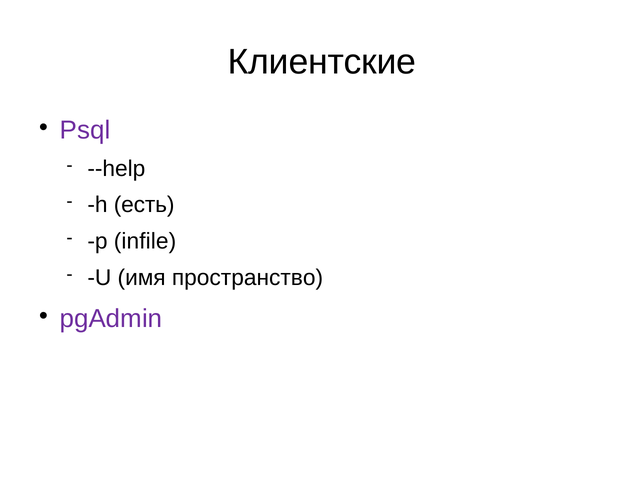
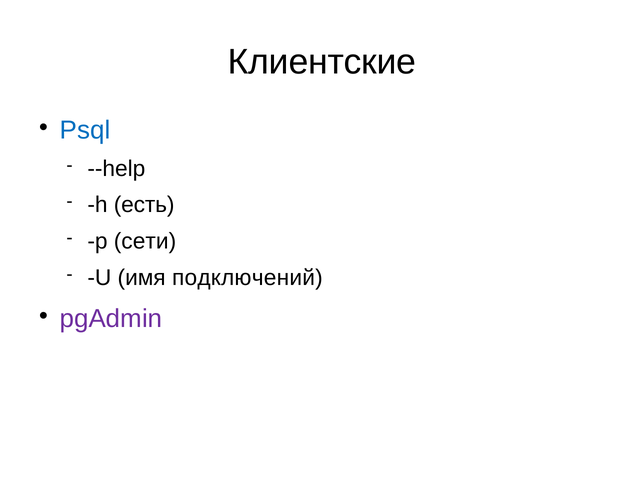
Psql colour: purple -> blue (85, 130)
infile: infile -> сети (145, 241)
пространство: пространство -> подключений (247, 278)
